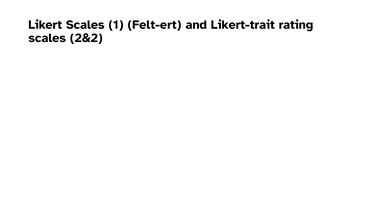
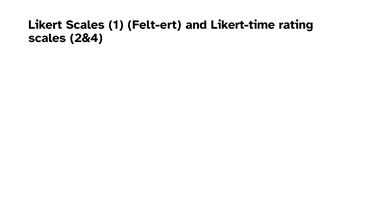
Likert-trait: Likert-trait -> Likert-time (243, 25)
2&2: 2&2 -> 2&4 (86, 38)
